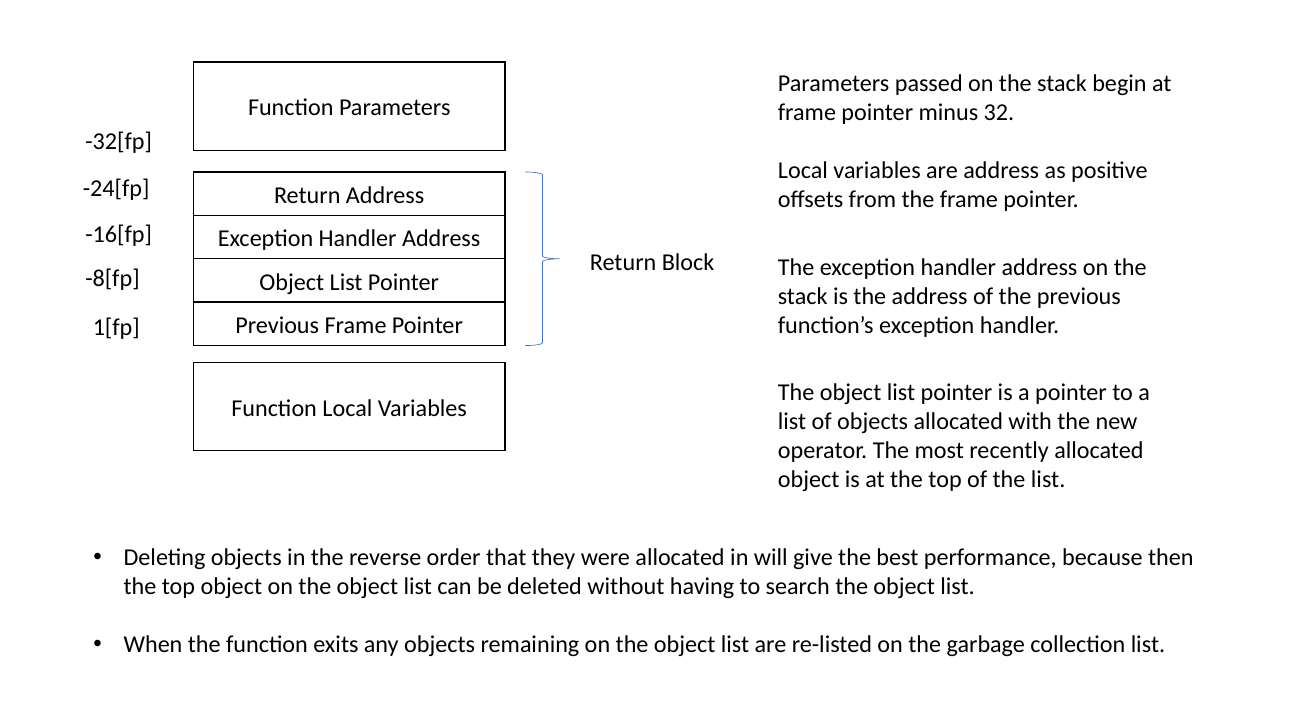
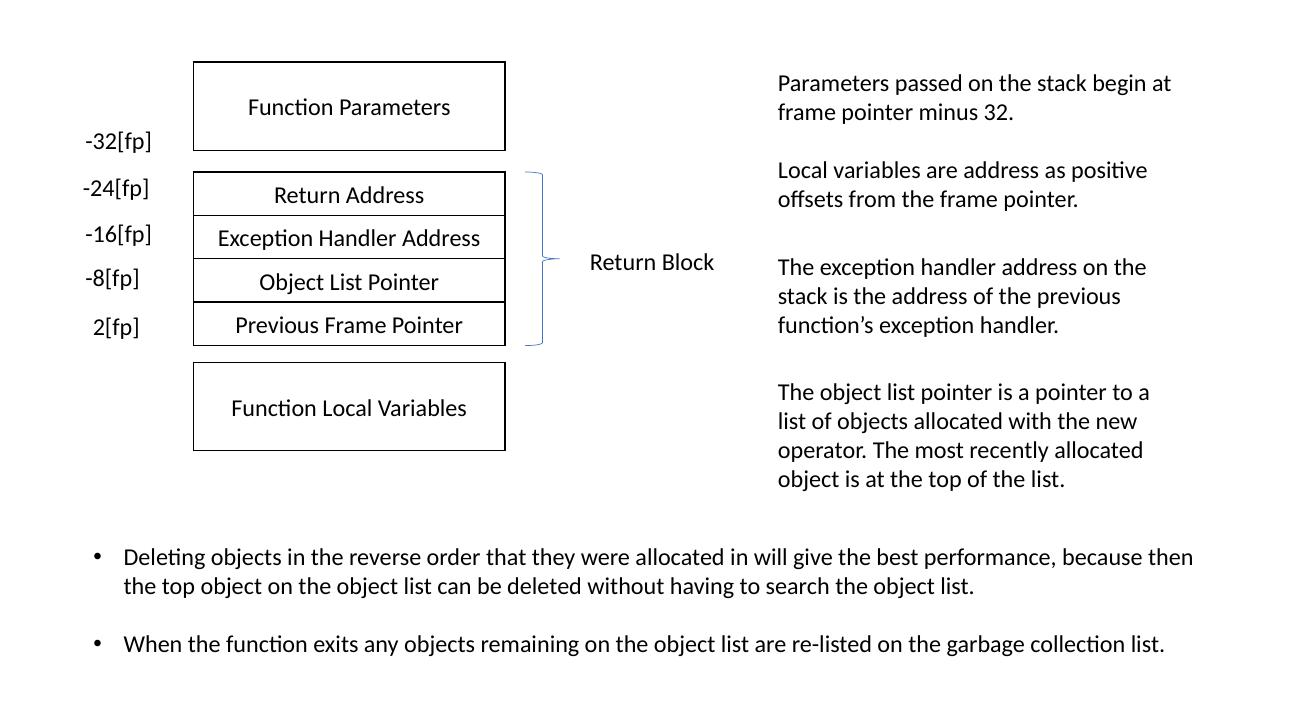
1[fp: 1[fp -> 2[fp (116, 327)
